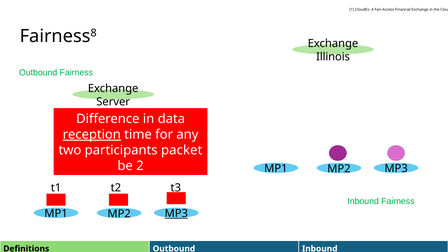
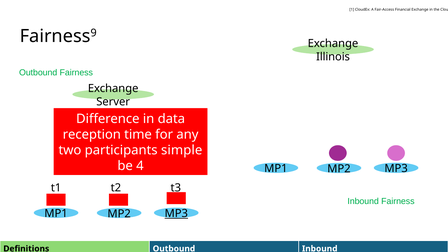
8: 8 -> 9 (94, 33)
reception underline: present -> none (92, 135)
packet: packet -> simple (182, 150)
2: 2 -> 4 (140, 166)
